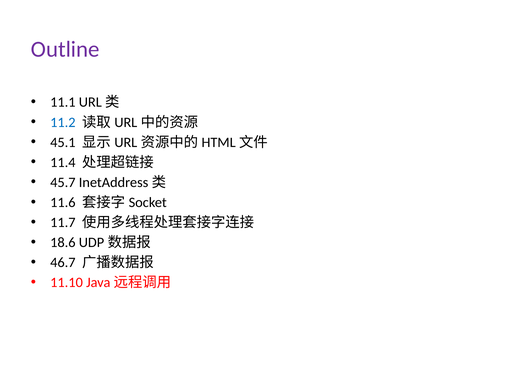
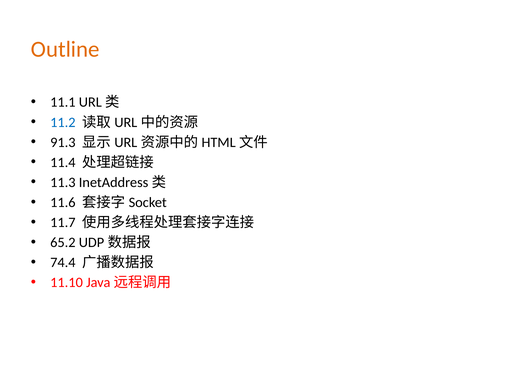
Outline colour: purple -> orange (65, 49)
45.1: 45.1 -> 91.3 (63, 142)
45.7: 45.7 -> 11.3 (63, 183)
18.6: 18.6 -> 65.2 (63, 243)
46.7: 46.7 -> 74.4 (63, 263)
